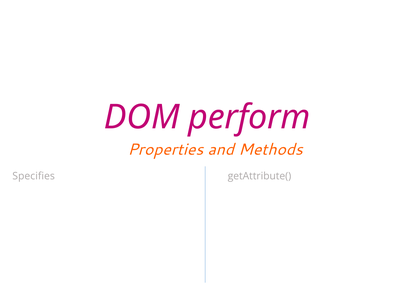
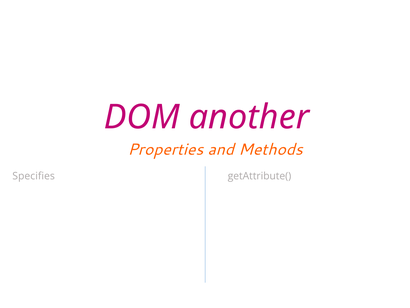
perform: perform -> another (249, 117)
